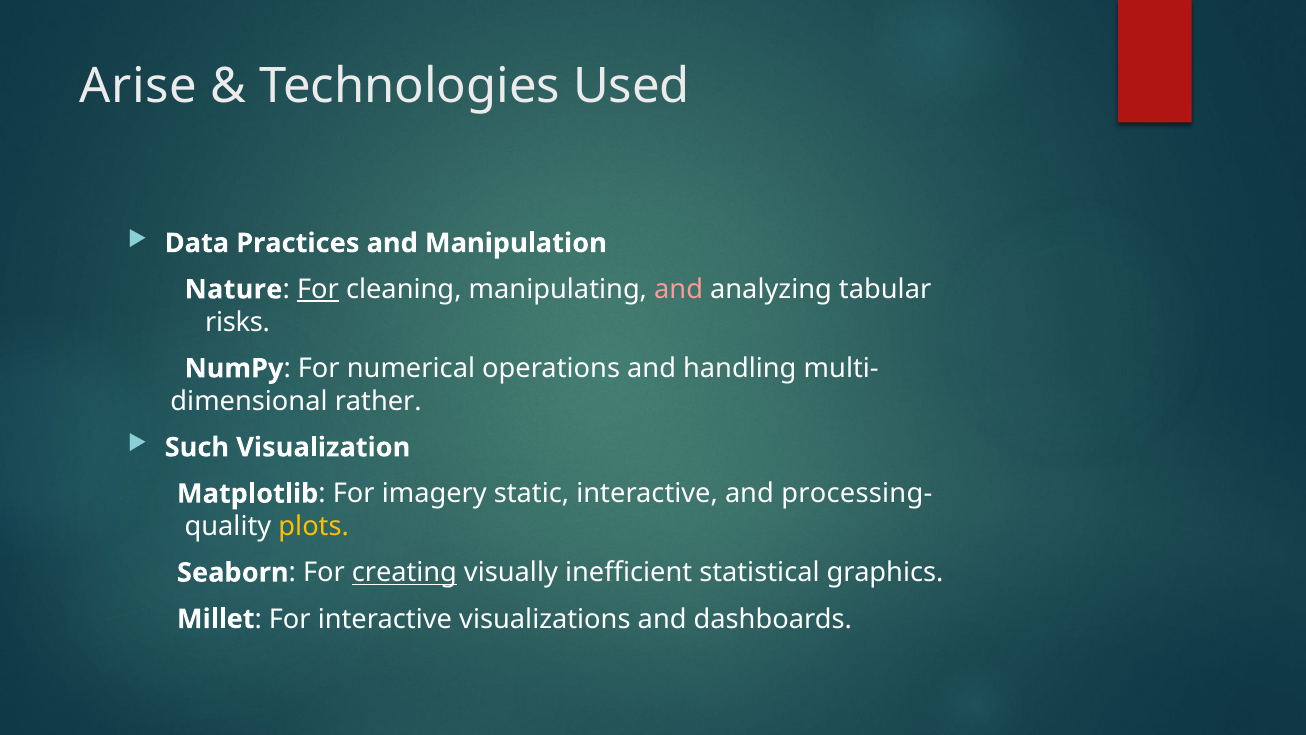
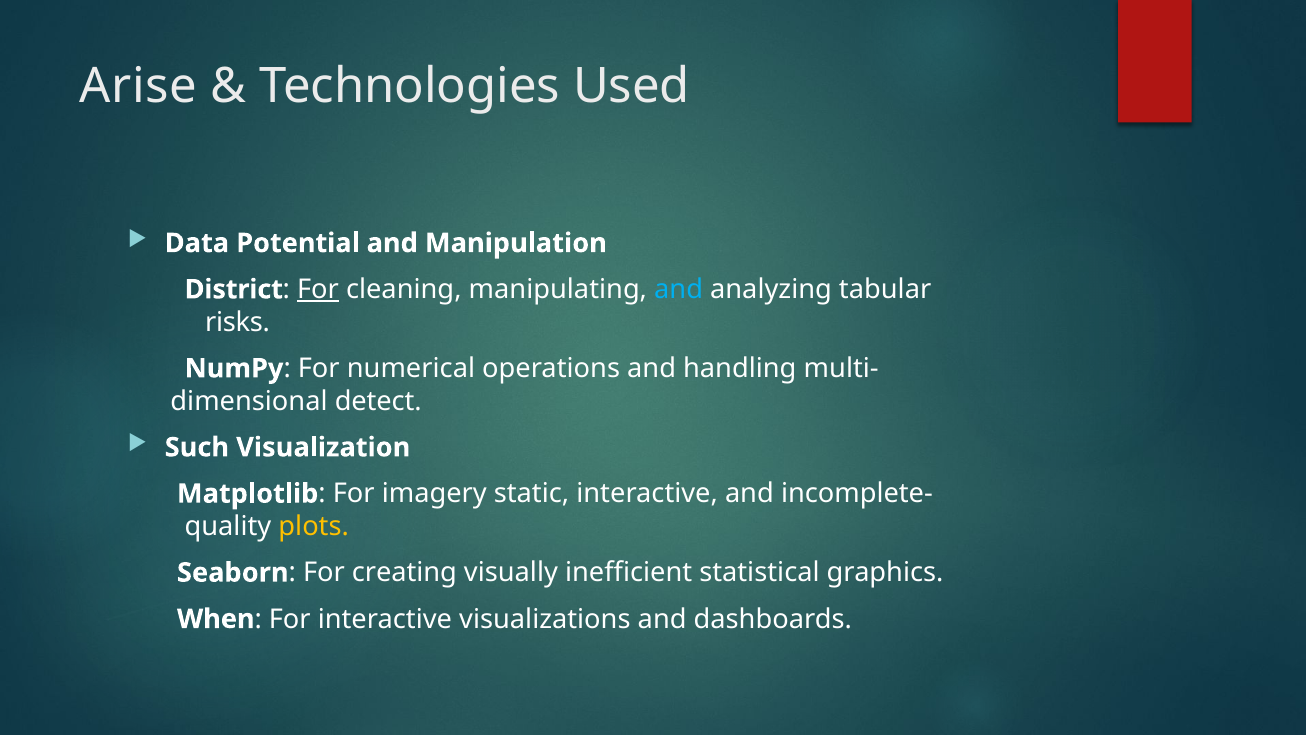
Practices: Practices -> Potential (298, 243)
Nature: Nature -> District (234, 289)
and colour: pink -> light blue (679, 289)
rather: rather -> detect (378, 401)
processing-: processing- -> incomplete- (857, 493)
creating underline: present -> none (404, 572)
Millet: Millet -> When (216, 619)
